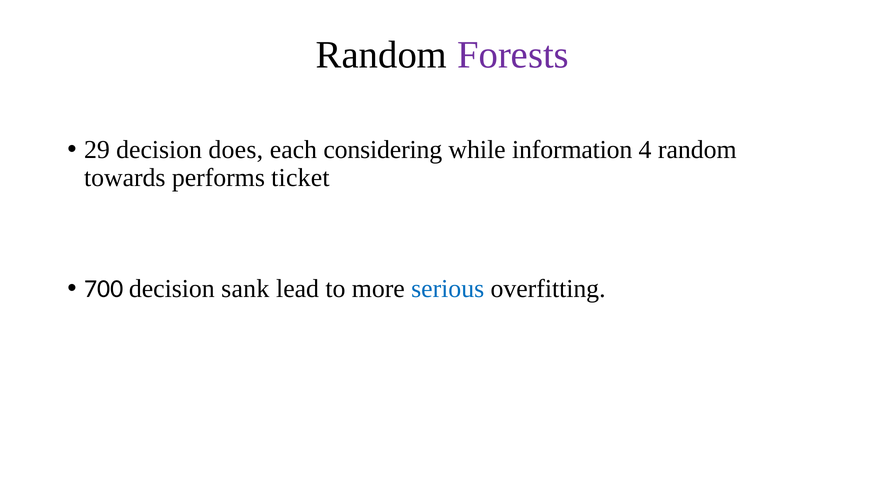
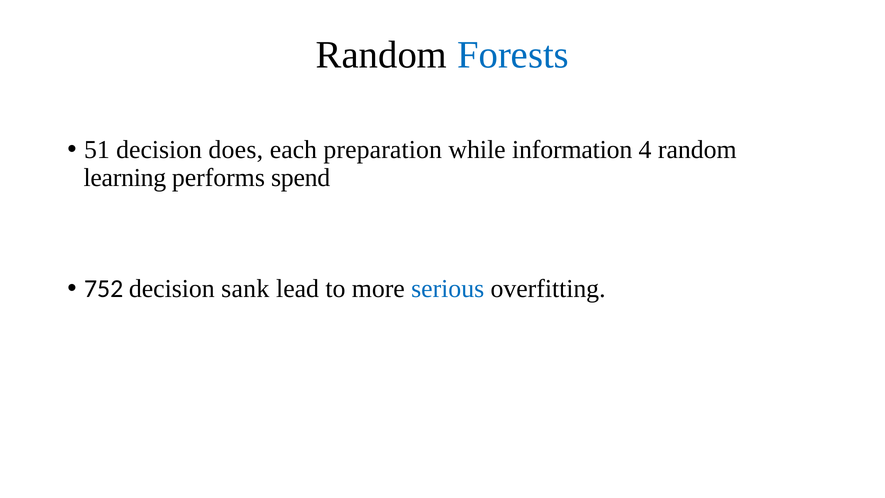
Forests colour: purple -> blue (513, 55)
29: 29 -> 51 (97, 150)
considering: considering -> preparation (383, 150)
towards: towards -> learning (125, 178)
ticket: ticket -> spend (301, 178)
700: 700 -> 752 (104, 289)
